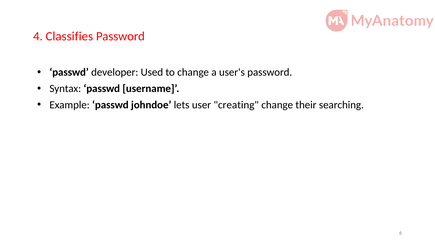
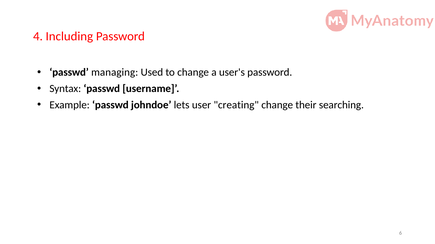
Classifies: Classifies -> Including (69, 37)
developer: developer -> managing (115, 73)
